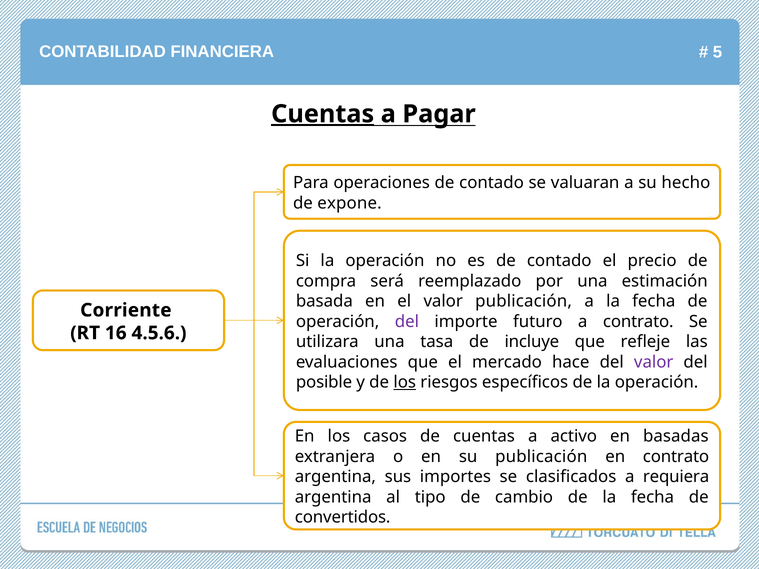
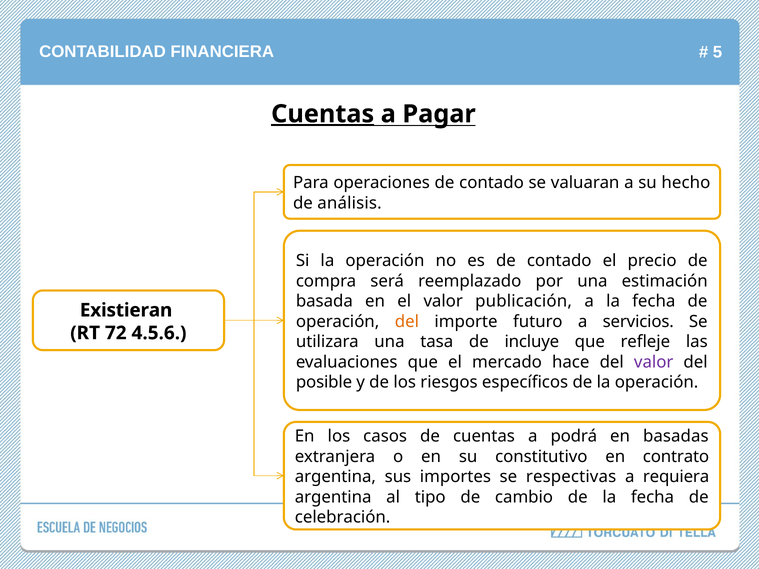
expone: expone -> análisis (350, 203)
Corriente: Corriente -> Existieran (126, 310)
del colour: purple -> orange (407, 322)
a contrato: contrato -> servicios (638, 322)
16: 16 -> 72 (116, 333)
los underline: present -> none (405, 382)
activo: activo -> podrá (574, 437)
su publicación: publicación -> constitutivo (541, 457)
clasificados: clasificados -> respectivas (571, 477)
convertidos: convertidos -> celebración (343, 517)
